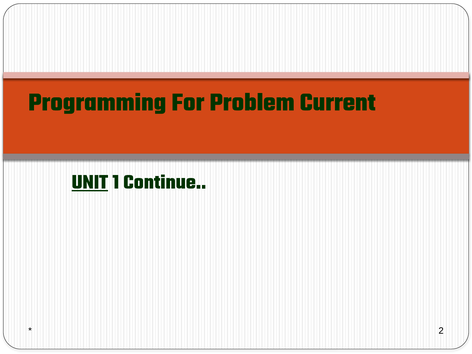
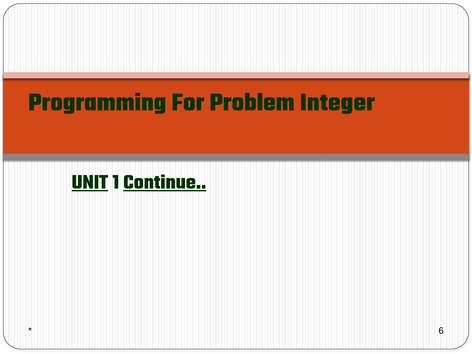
Current: Current -> Integer (337, 102)
Continue underline: none -> present (165, 182)
2: 2 -> 6 (441, 331)
